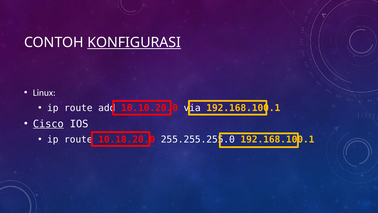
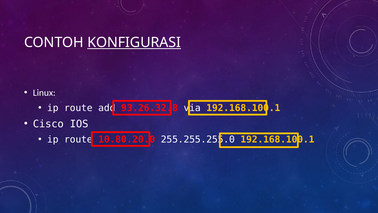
16.10.20.0: 16.10.20.0 -> 93.26.32.8 (149, 108)
Cisco underline: present -> none (48, 124)
10.18.20.0: 10.18.20.0 -> 10.80.20.0 (127, 139)
